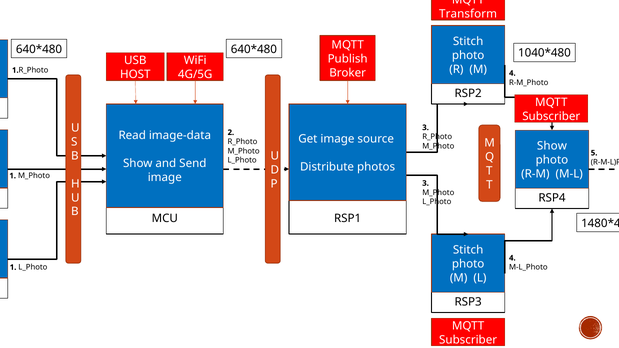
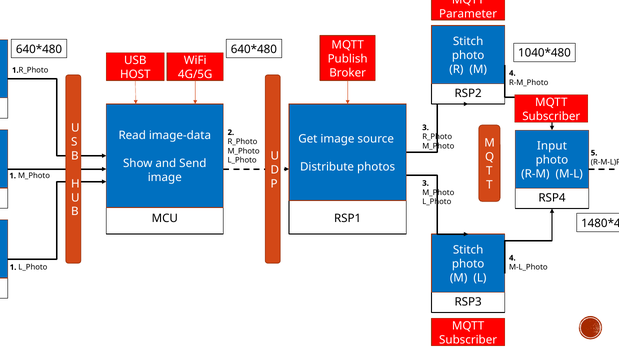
Transform: Transform -> Parameter (468, 14)
Show: Show -> Input (552, 146)
